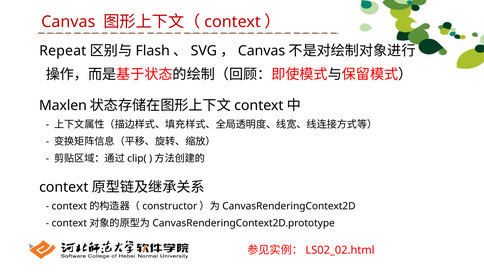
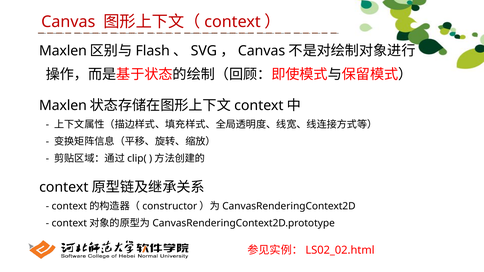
Repeat: Repeat -> Maxlen (63, 51)
